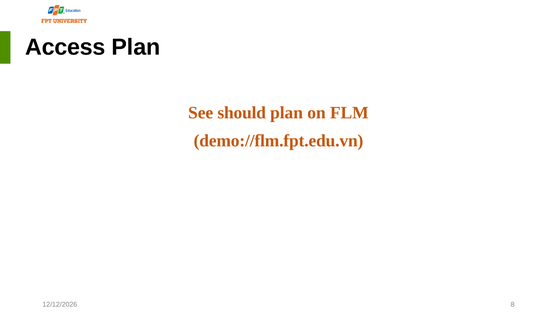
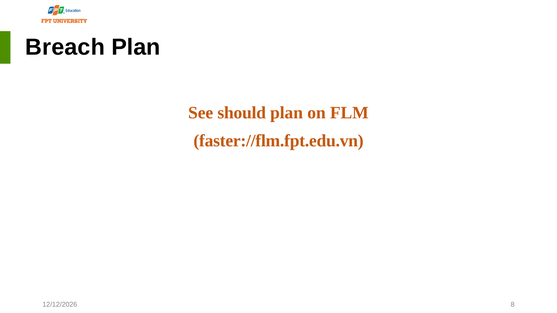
Access: Access -> Breach (65, 47)
demo://flm.fpt.edu.vn: demo://flm.fpt.edu.vn -> faster://flm.fpt.edu.vn (279, 141)
